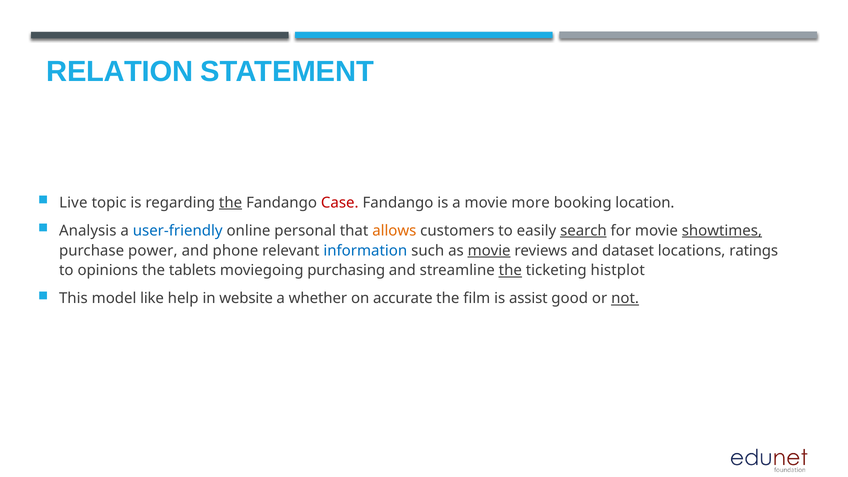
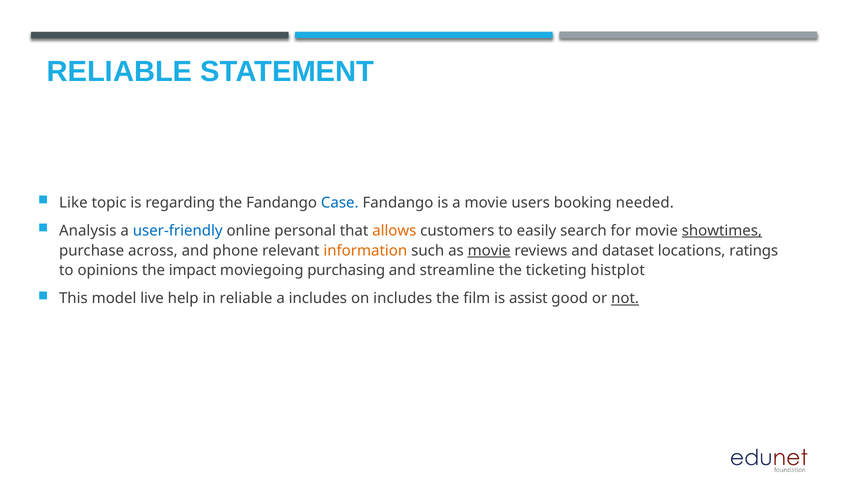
RELATION: RELATION -> RELIABLE (120, 72)
Live: Live -> Like (73, 203)
the underline: present -> none (231, 203)
Case colour: red -> blue (340, 203)
more: more -> users (531, 203)
location: location -> needed (645, 203)
search underline: present -> none (583, 231)
power: power -> across (153, 251)
information colour: blue -> orange (365, 251)
tablets: tablets -> impact (193, 270)
the underline: present -> none (510, 270)
like: like -> live (152, 299)
in website: website -> reliable (246, 299)
a whether: whether -> includes (318, 299)
on accurate: accurate -> includes (403, 299)
